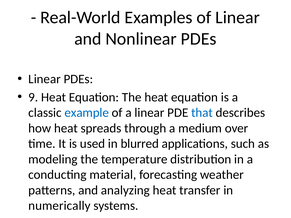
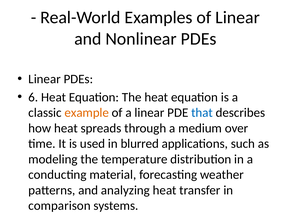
9: 9 -> 6 (33, 97)
example colour: blue -> orange (87, 113)
numerically: numerically -> comparison (59, 206)
